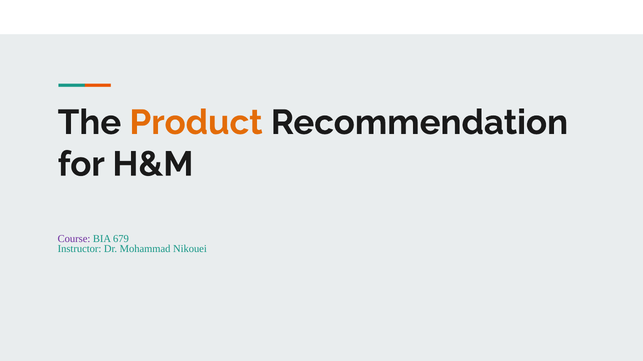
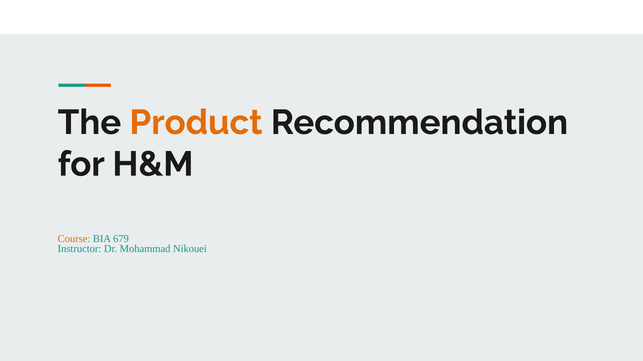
Course colour: purple -> orange (74, 239)
